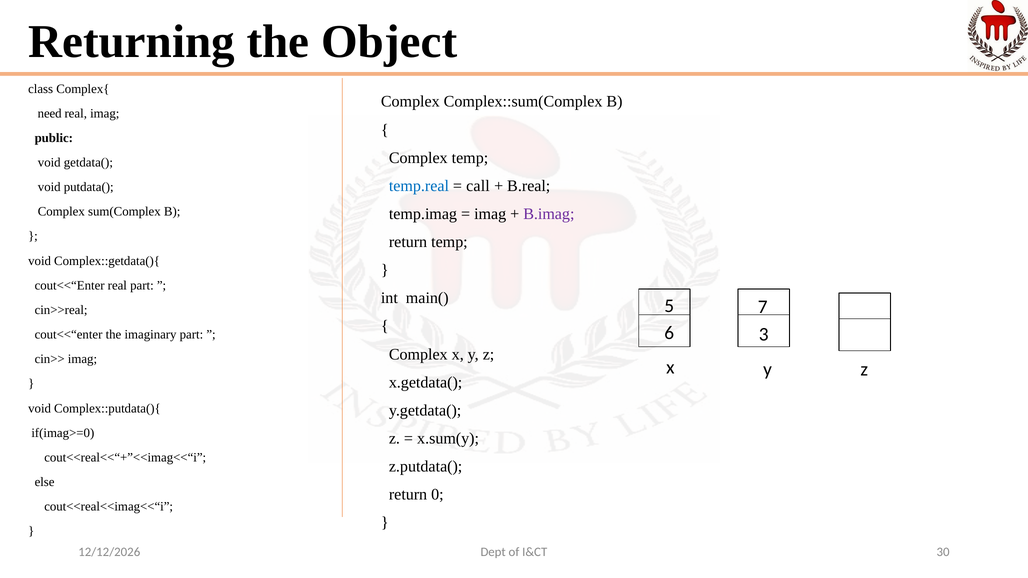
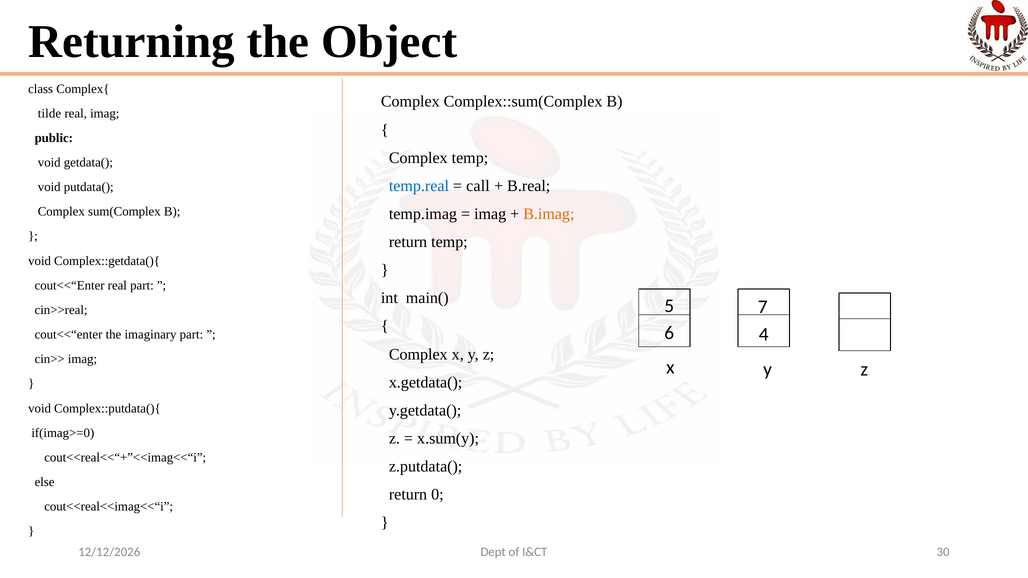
need: need -> tilde (50, 113)
B.imag colour: purple -> orange (549, 214)
3: 3 -> 4 (764, 335)
